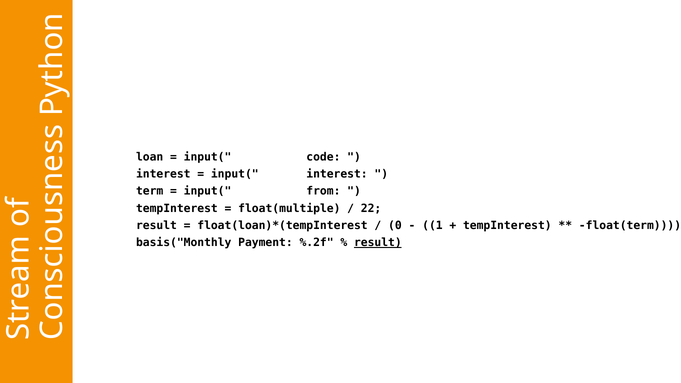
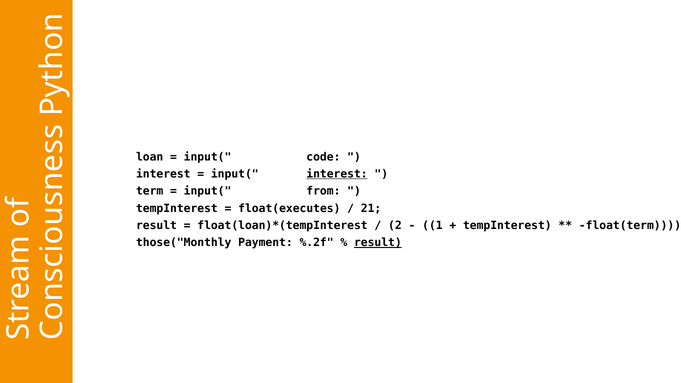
interest underline: none -> present (337, 174)
float(multiple: float(multiple -> float(executes (289, 208)
22: 22 -> 21 (371, 208)
0: 0 -> 2 (395, 226)
basis("Monthly: basis("Monthly -> those("Monthly (184, 243)
